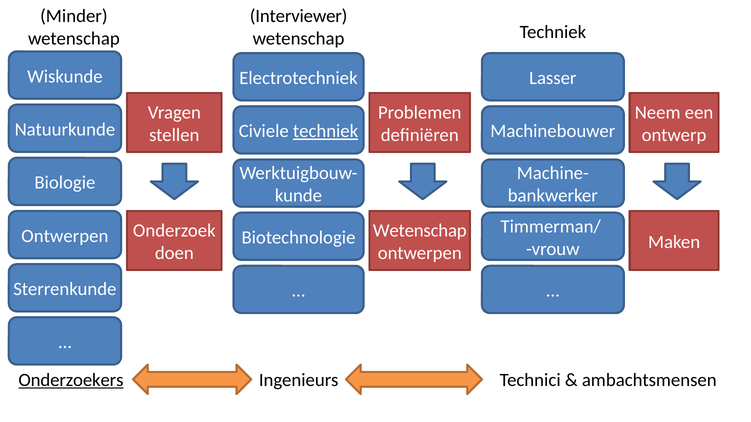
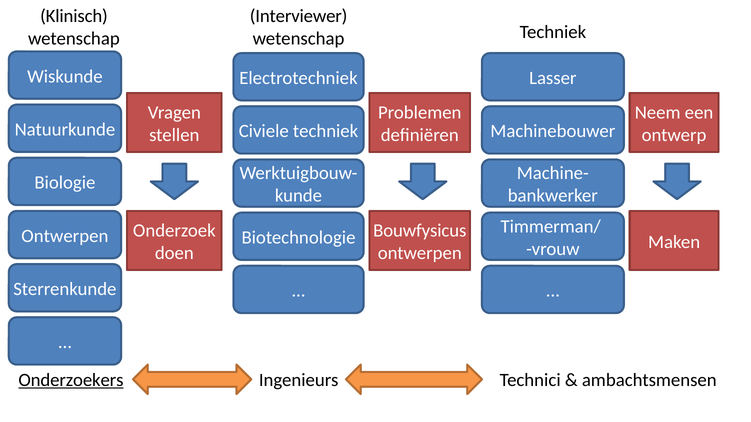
Minder: Minder -> Klinisch (74, 16)
techniek underline: present -> none (326, 131)
Wetenschap: Wetenschap -> Bouwfysicus (420, 231)
